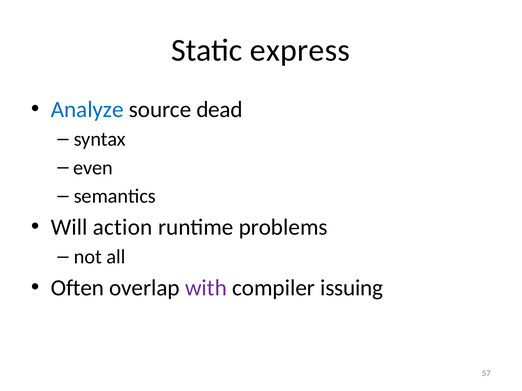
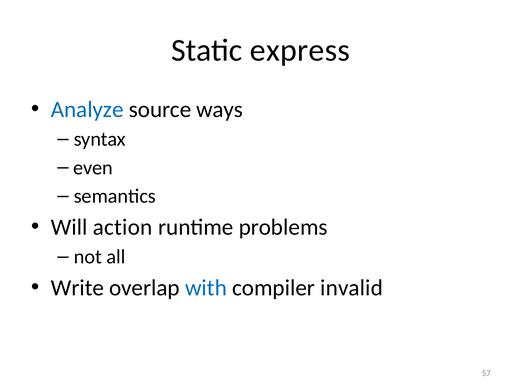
dead: dead -> ways (220, 110)
Often: Often -> Write (77, 288)
with colour: purple -> blue (206, 288)
issuing: issuing -> invalid (352, 288)
